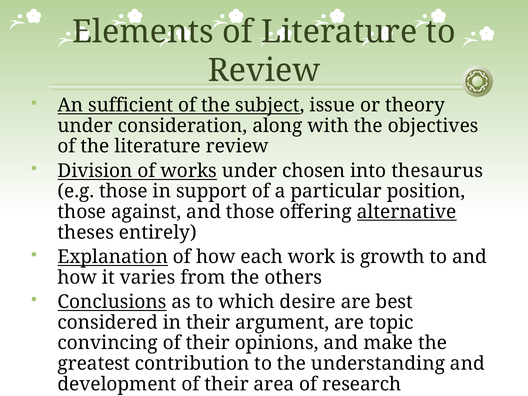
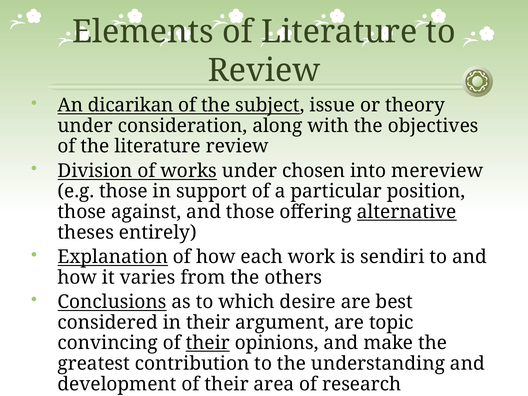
sufficient: sufficient -> dicarikan (131, 105)
thesaurus: thesaurus -> mereview (437, 171)
growth: growth -> sendiri (392, 257)
their underline: none -> present (208, 343)
